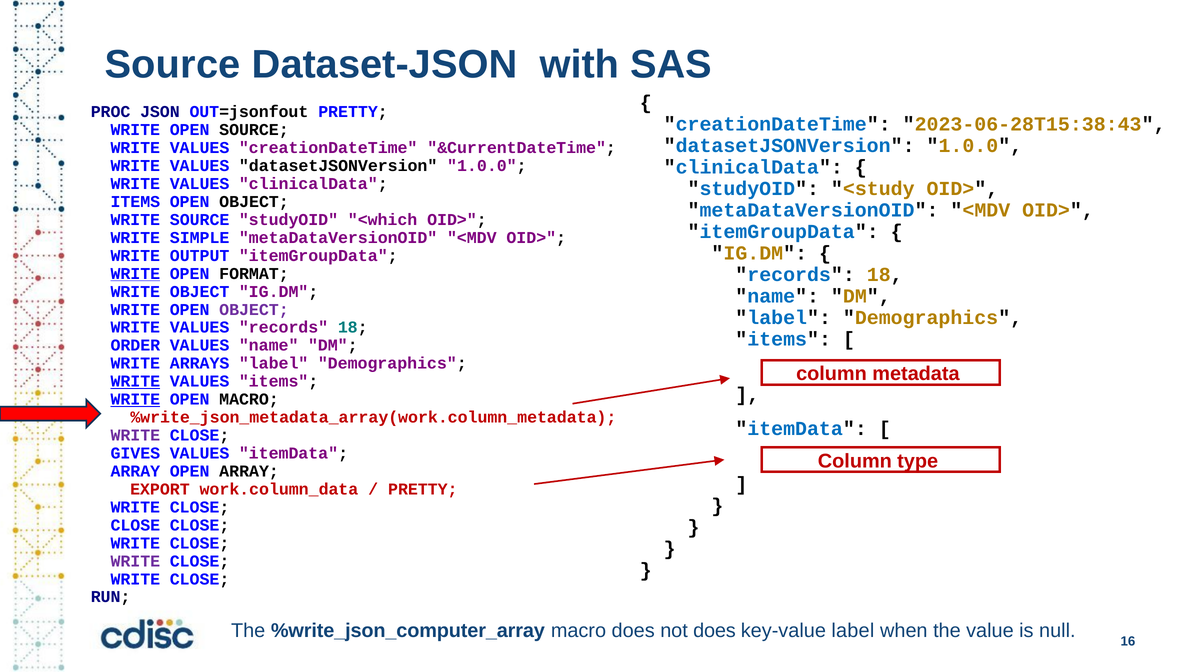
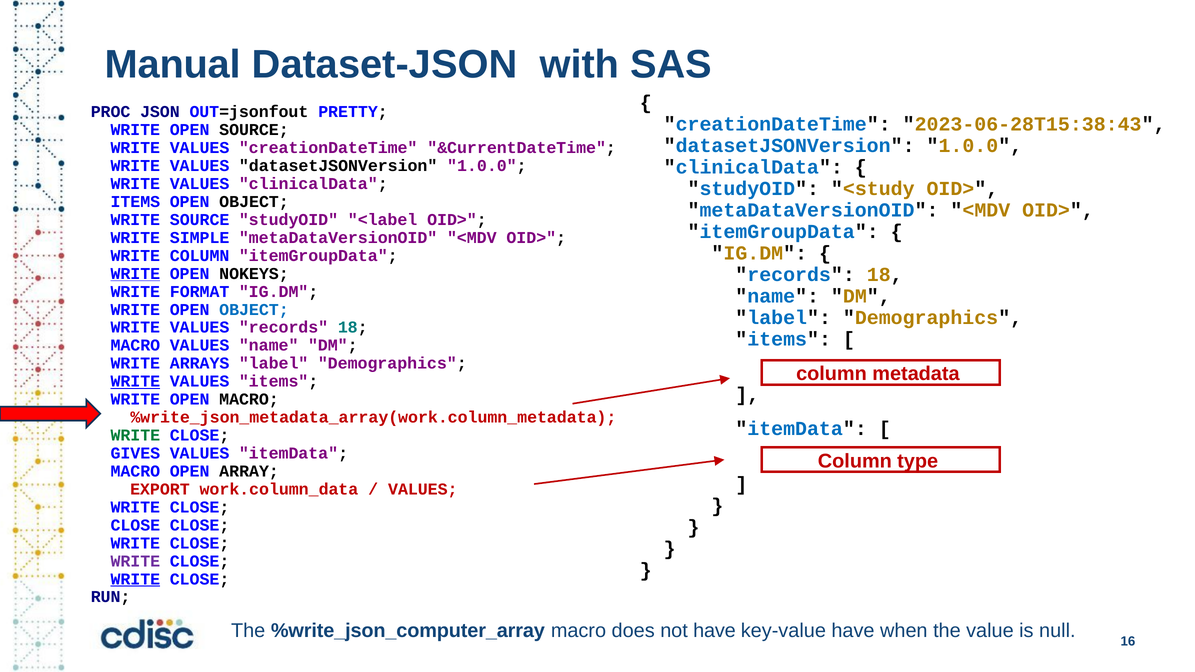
Source: Source -> Manual (173, 65)
<which: <which -> <label (383, 220)
WRITE OUTPUT: OUTPUT -> COLUMN (200, 256)
FORMAT: FORMAT -> NOKEYS (254, 274)
WRITE OBJECT: OBJECT -> FORMAT (200, 292)
OBJECT colour: purple -> blue (254, 310)
ORDER: ORDER -> MACRO (135, 346)
WRITE underline: present -> none (135, 400)
WRITE colour: purple -> green (135, 435)
ARRAY: ARRAY -> MACRO (135, 471)
PRETTY: PRETTY -> VALUES (423, 489)
WRITE underline: none -> present (135, 579)
not does: does -> have (714, 631)
key-value label: label -> have (853, 631)
